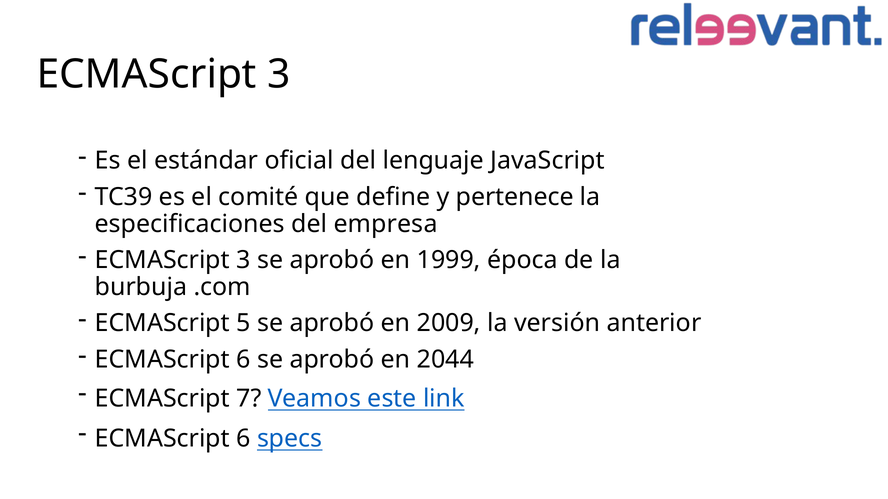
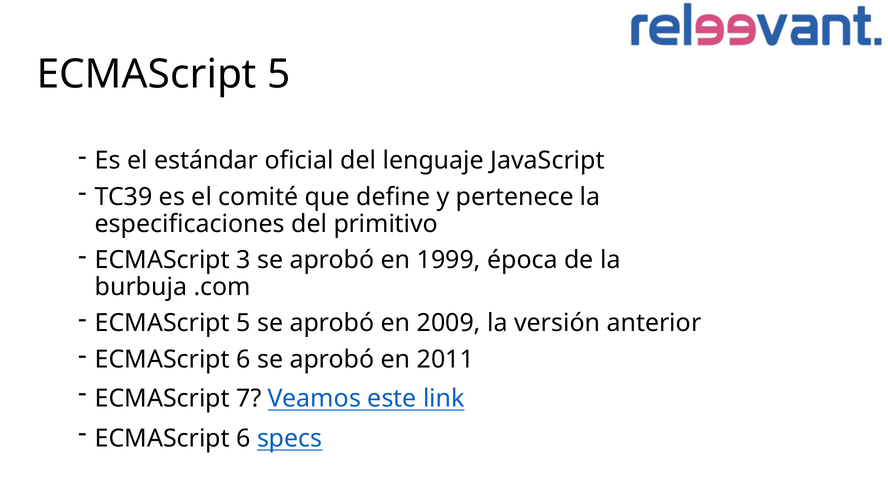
3: 3 -> 5 (279, 75)
empresa: empresa -> primitivo (386, 224)
2044: 2044 -> 2011 (445, 360)
